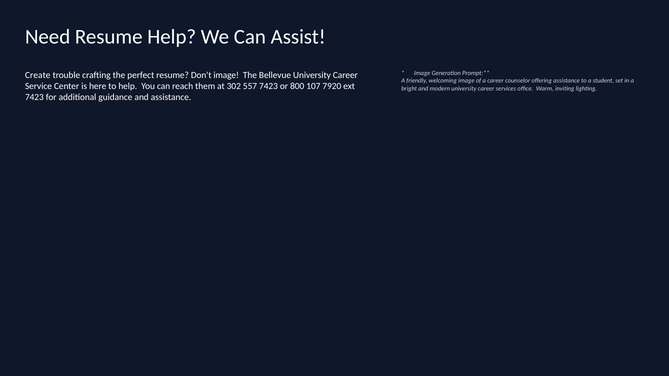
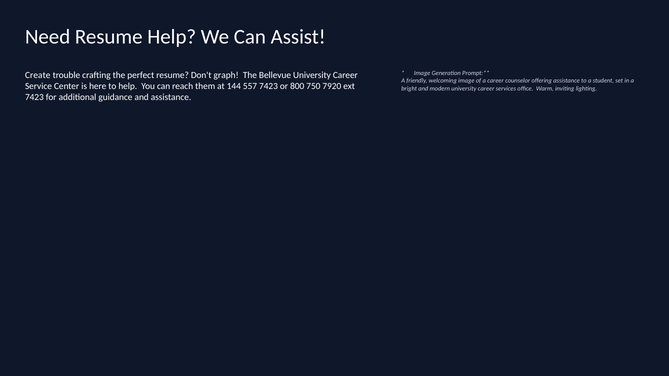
Don't image: image -> graph (226, 75)
302: 302 -> 144 (234, 86)
107: 107 -> 750 (313, 86)
